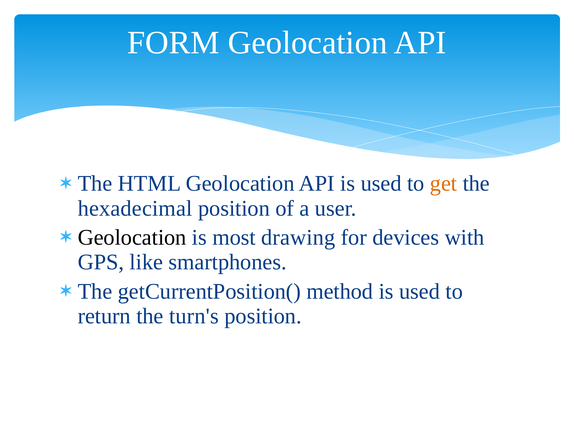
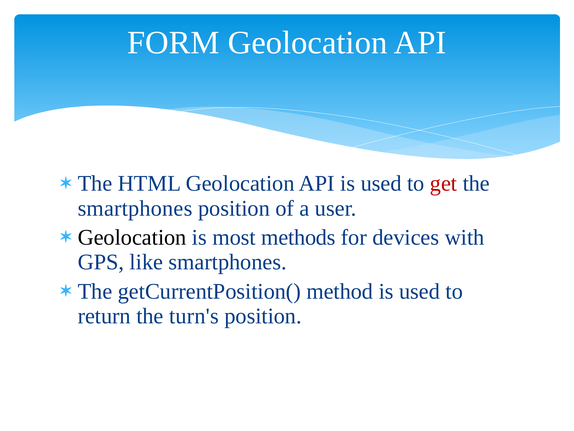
get colour: orange -> red (444, 183)
hexadecimal: hexadecimal -> smartphones (135, 208)
drawing: drawing -> methods (298, 237)
